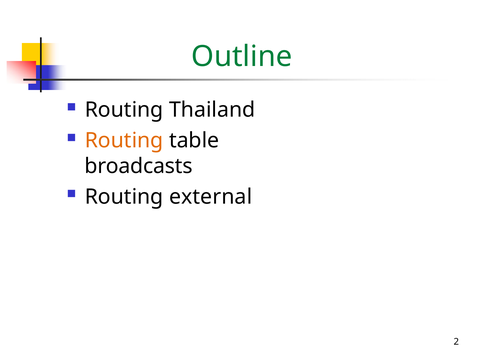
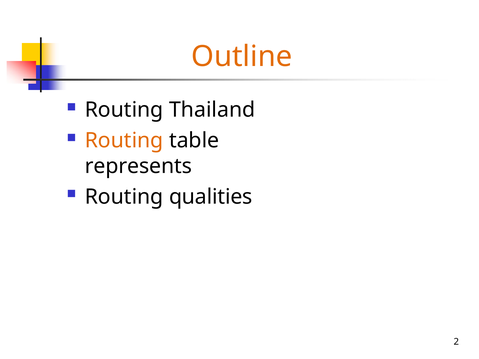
Outline colour: green -> orange (242, 57)
broadcasts: broadcasts -> represents (138, 166)
external: external -> qualities (211, 197)
